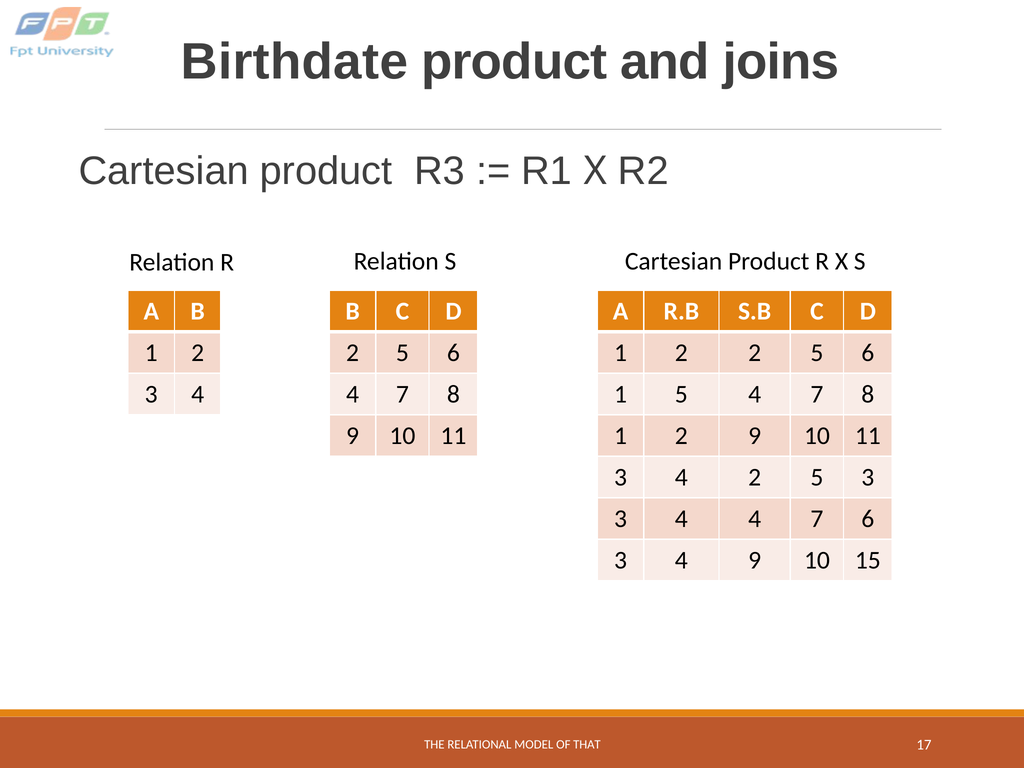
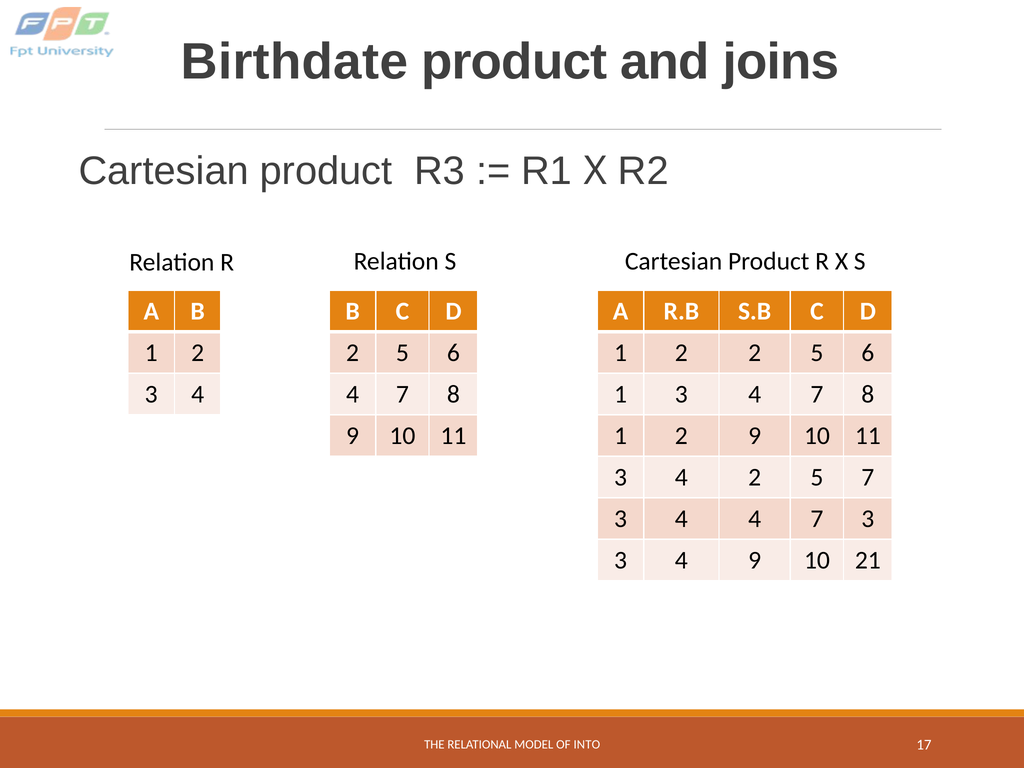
1 5: 5 -> 3 (681, 394)
5 3: 3 -> 7 (868, 477)
4 7 6: 6 -> 3 (868, 519)
15: 15 -> 21 (868, 560)
THAT: THAT -> INTO (587, 745)
